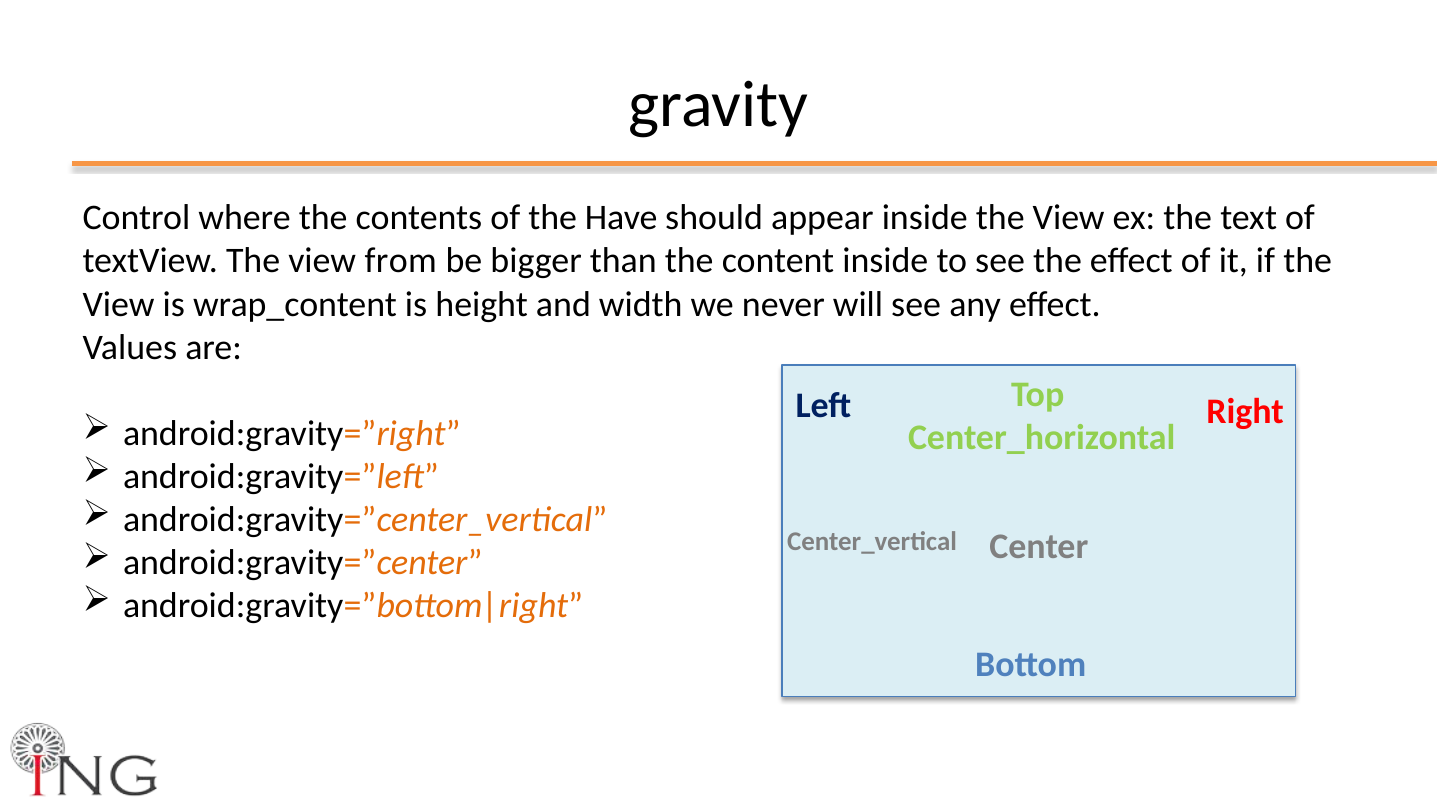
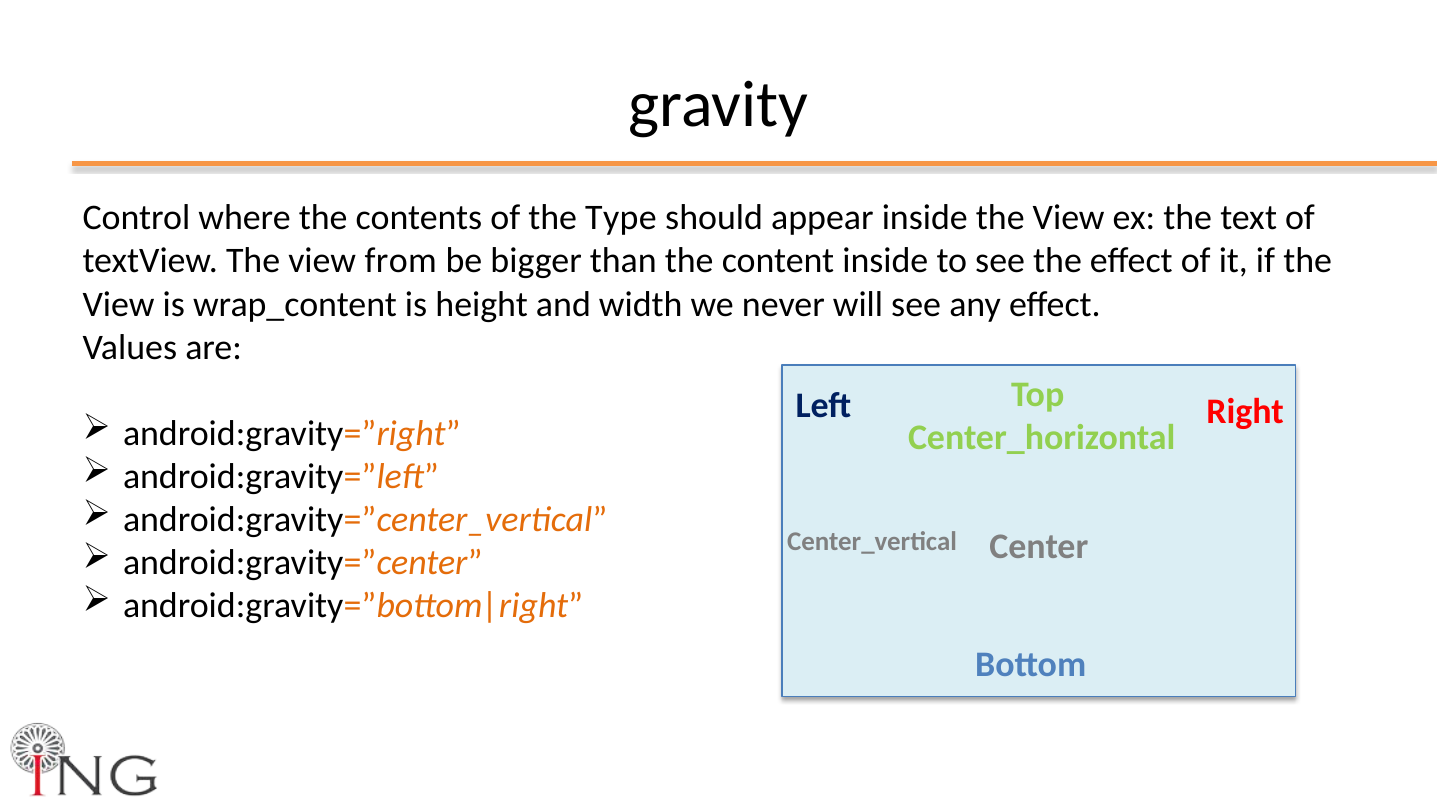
Have: Have -> Type (621, 218)
